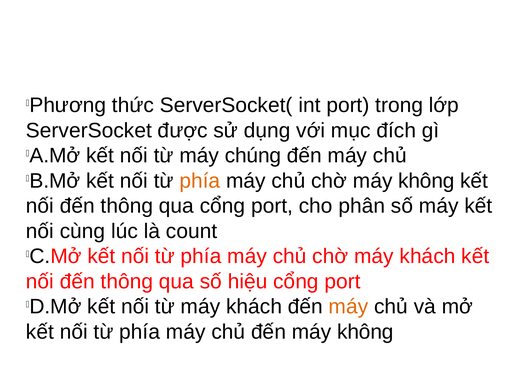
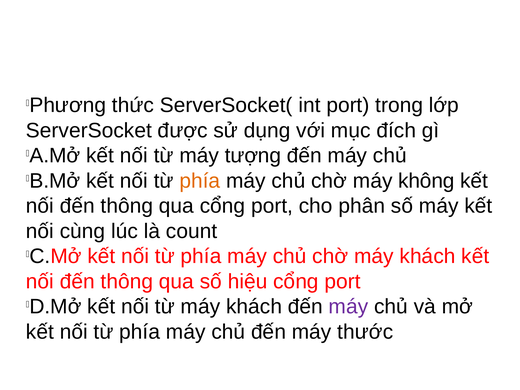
chúng: chúng -> tượng (253, 156)
máy colour: orange -> purple (348, 307)
đến máy không: không -> thước (365, 332)
